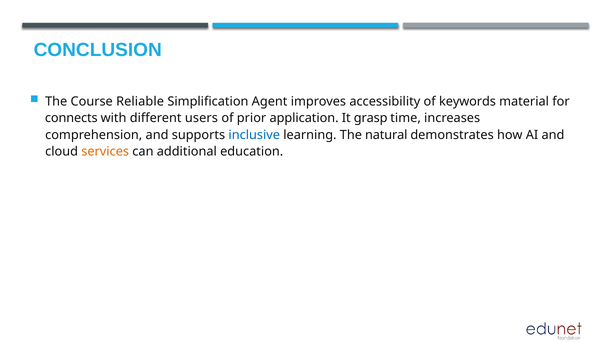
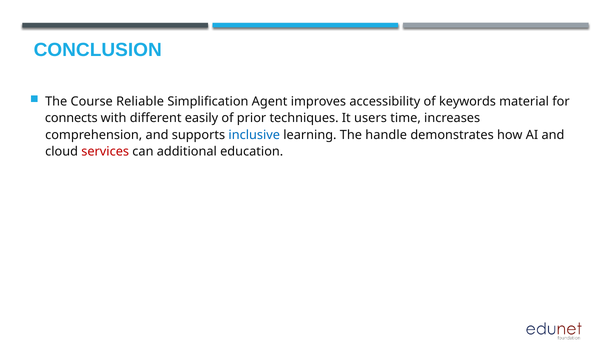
users: users -> easily (202, 118)
application: application -> techniques (304, 118)
grasp: grasp -> users (371, 118)
natural: natural -> handle (386, 135)
services colour: orange -> red (105, 152)
